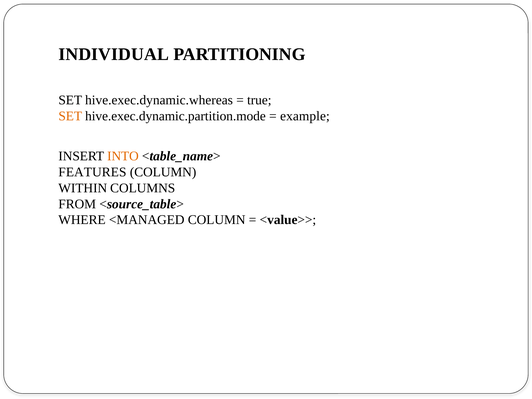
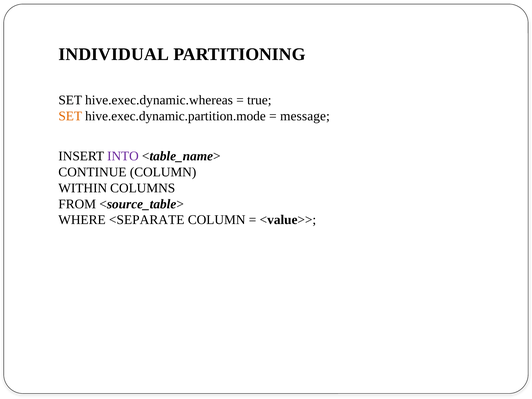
example: example -> message (305, 116)
INTO colour: orange -> purple (123, 156)
FEATURES: FEATURES -> CONTINUE (92, 172)
<MANAGED: <MANAGED -> <SEPARATE (147, 220)
